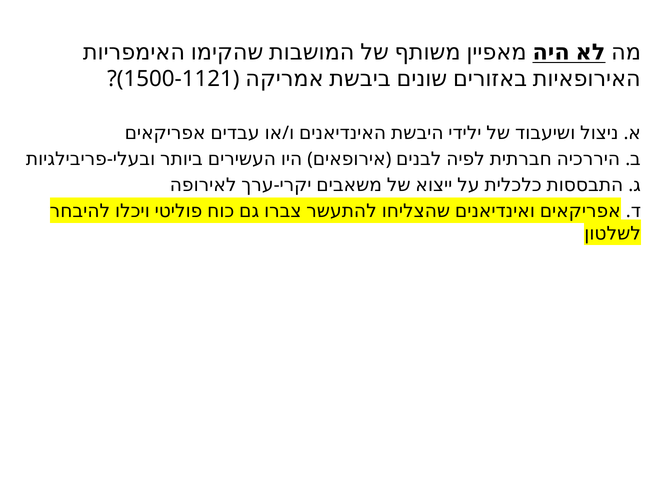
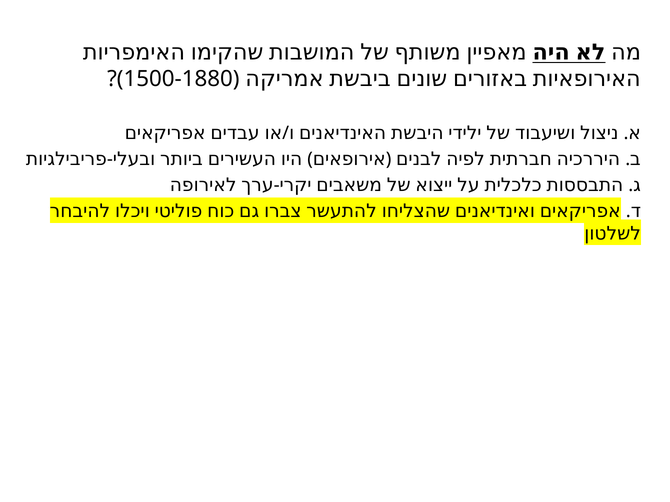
1500-1121: 1500-1121 -> 1500-1880 (178, 79)
